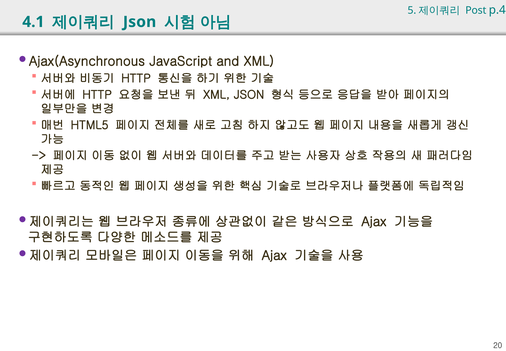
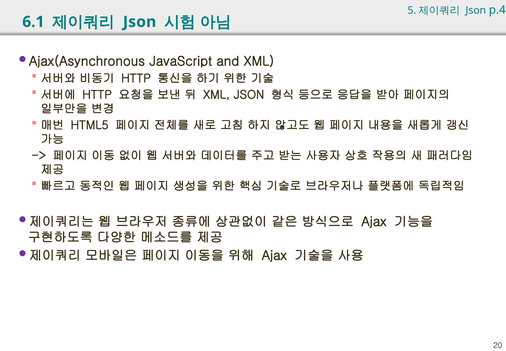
Post: Post -> Json (476, 11)
4.1: 4.1 -> 6.1 (33, 22)
